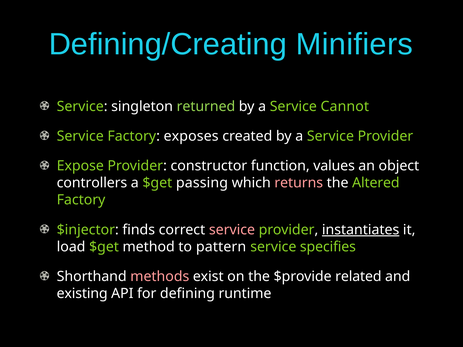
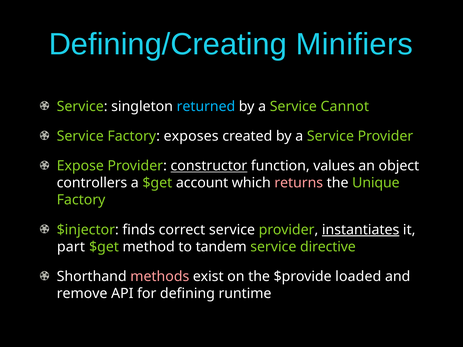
returned colour: light green -> light blue (206, 106)
constructor underline: none -> present (209, 166)
passing: passing -> account (202, 183)
Altered: Altered -> Unique (376, 183)
service colour: pink -> white (232, 230)
load: load -> part (71, 247)
pattern: pattern -> tandem (221, 247)
specifies: specifies -> directive (328, 247)
related: related -> loaded (358, 277)
existing: existing -> remove (82, 294)
